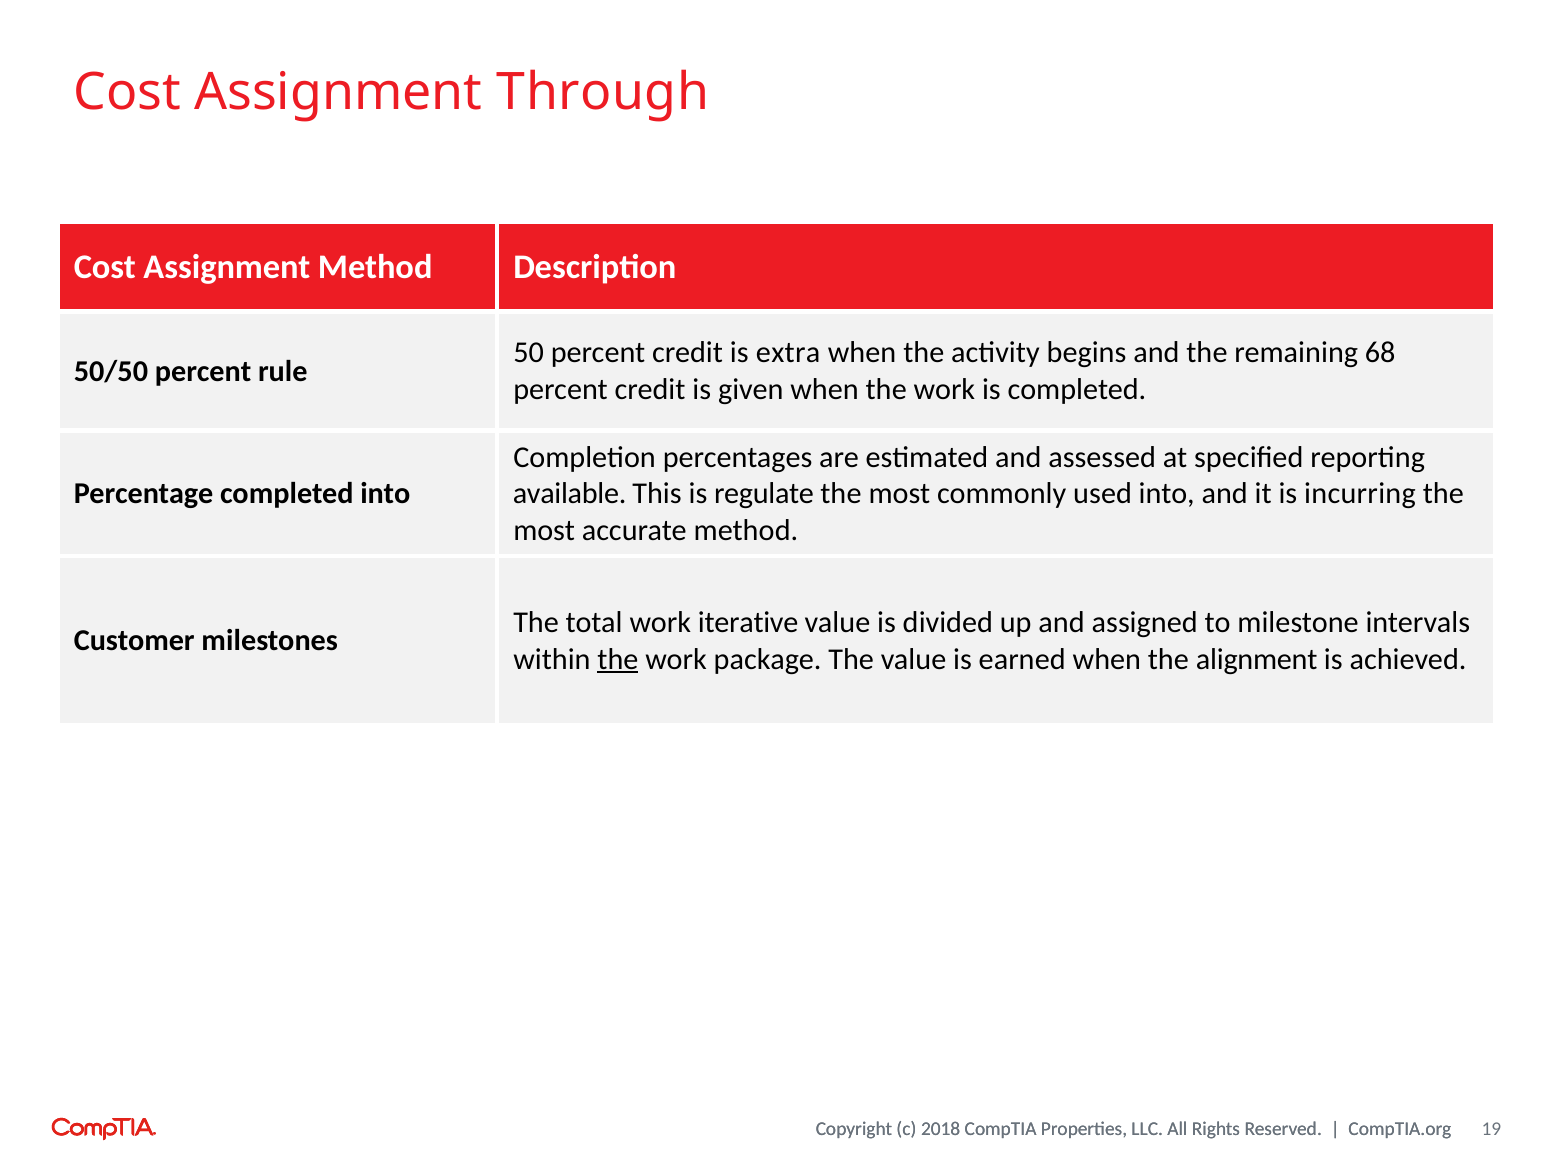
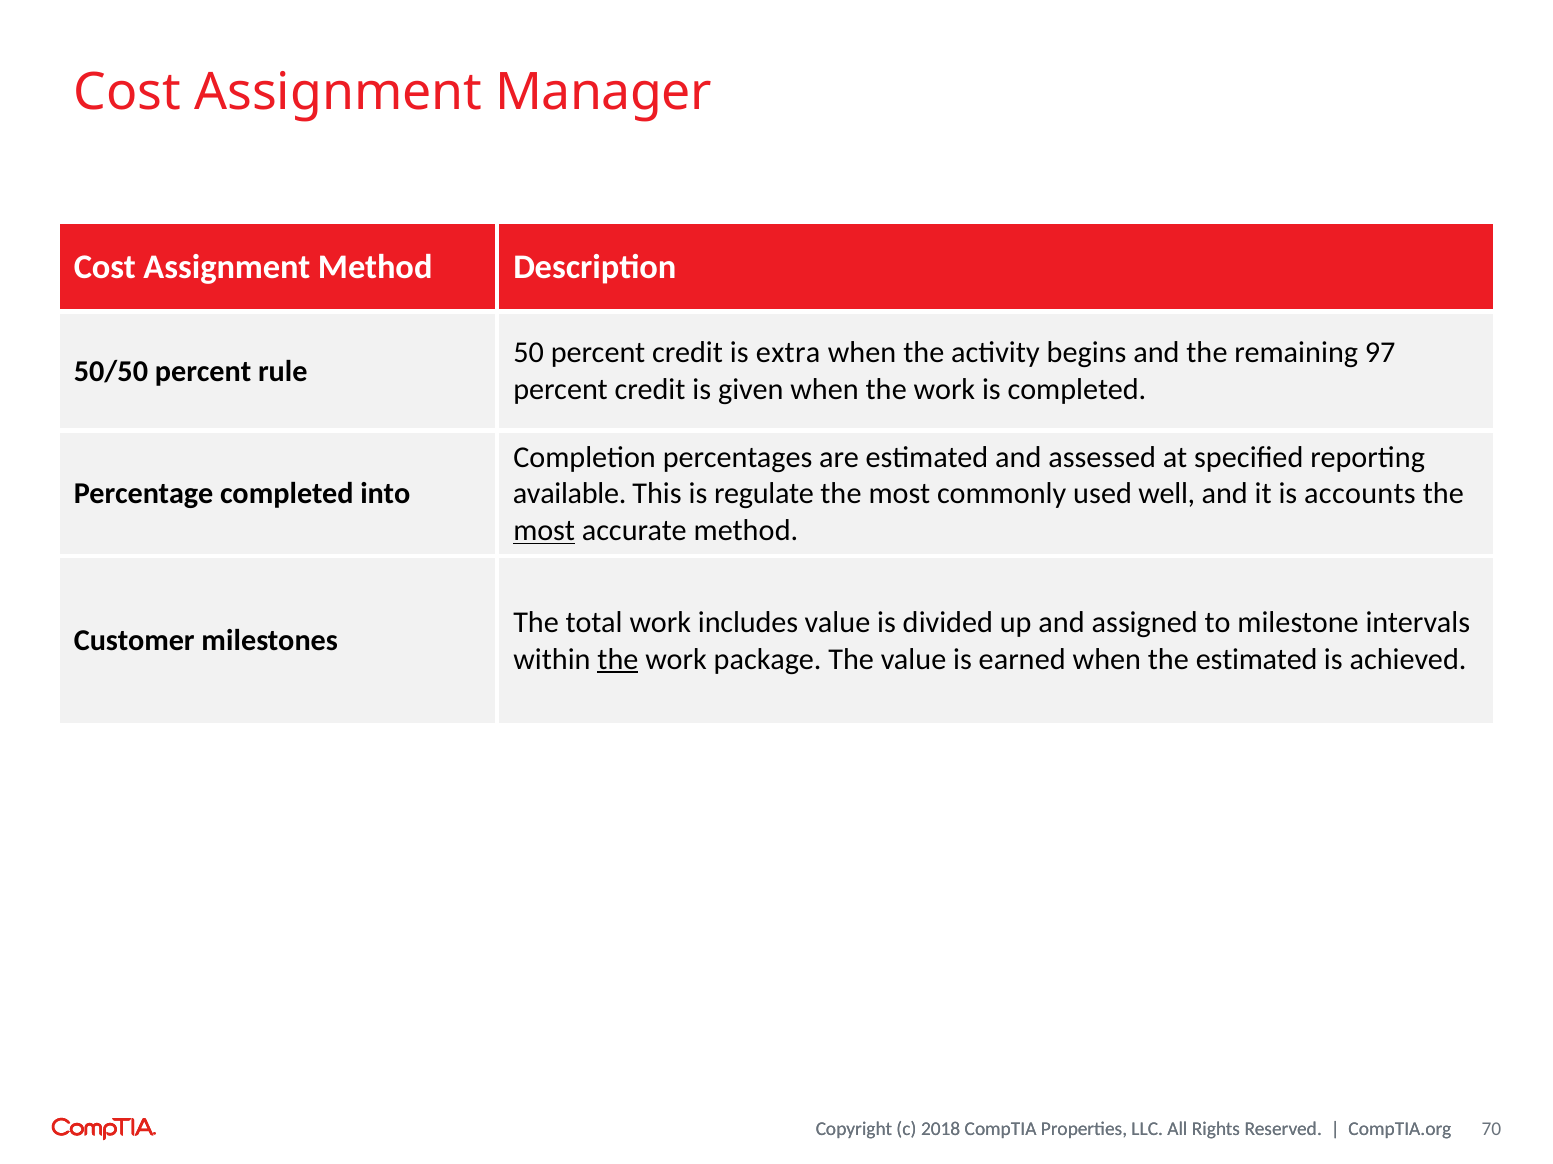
Through: Through -> Manager (603, 92)
68: 68 -> 97 (1380, 353)
used into: into -> well (1167, 494)
incurring: incurring -> accounts (1360, 494)
most underline: none -> present (544, 531)
iterative: iterative -> includes (748, 623)
the alignment: alignment -> estimated (1257, 660)
19: 19 -> 70 (1491, 1130)
